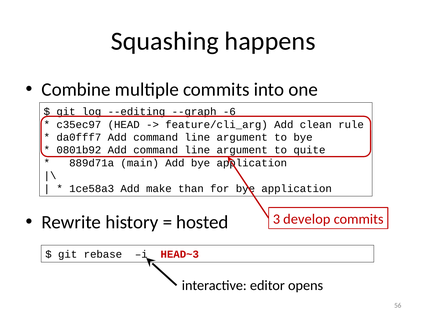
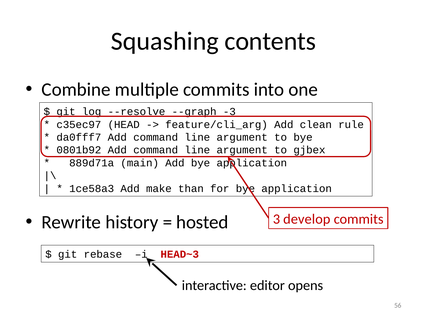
happens: happens -> contents (270, 41)
--editing: --editing -> --resolve (136, 112)
-6: -6 -> -3 (229, 112)
quite: quite -> gjbex (309, 150)
